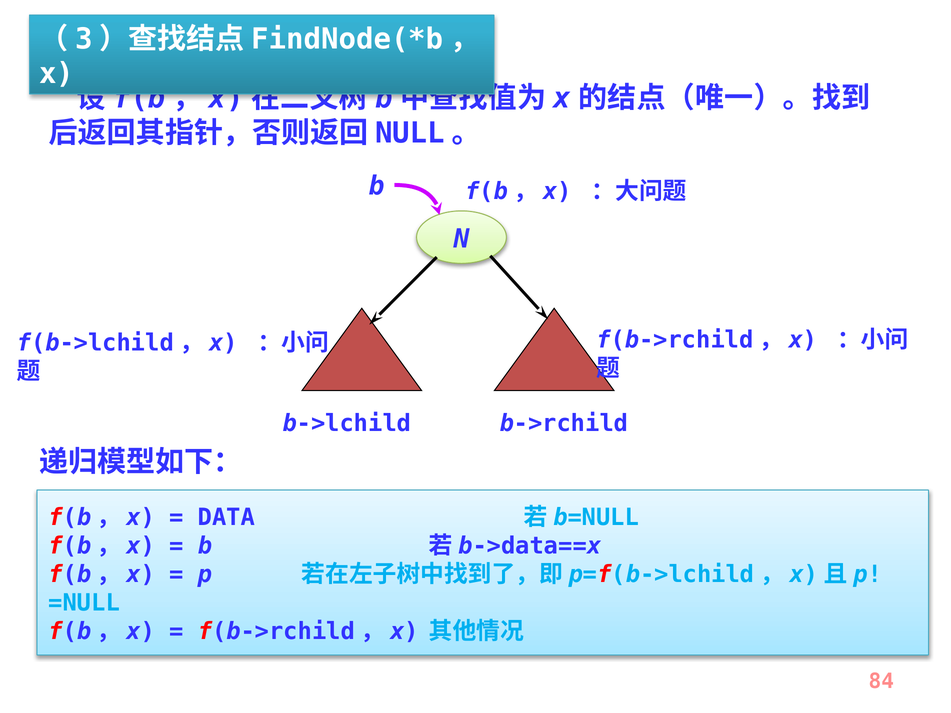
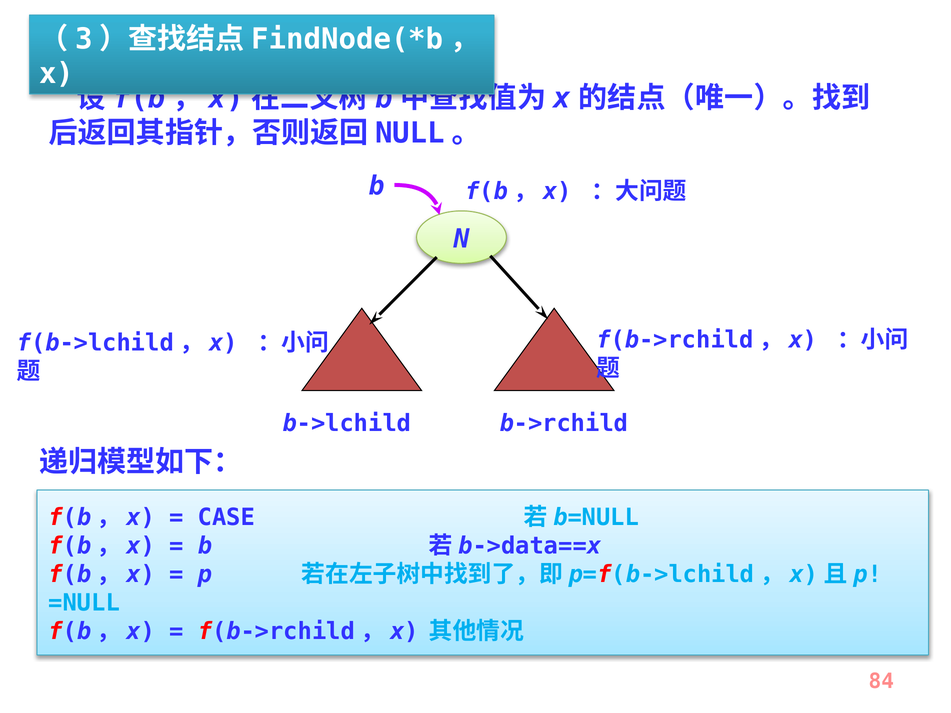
DATA: DATA -> CASE (226, 517)
